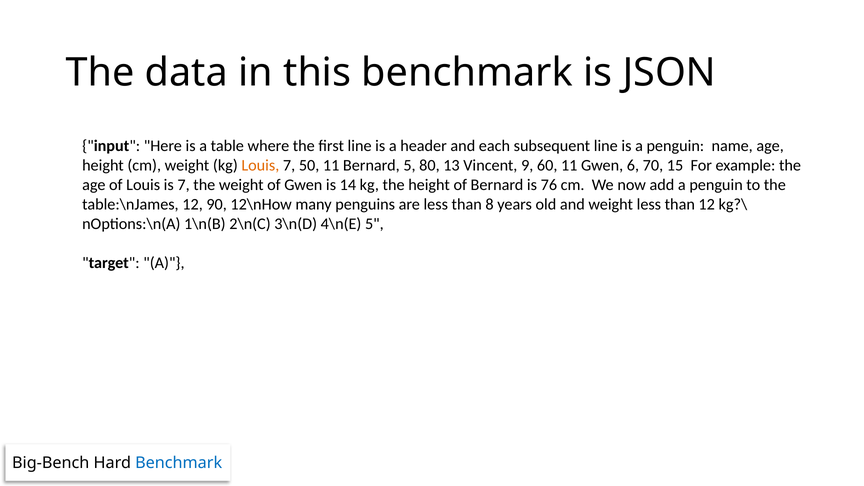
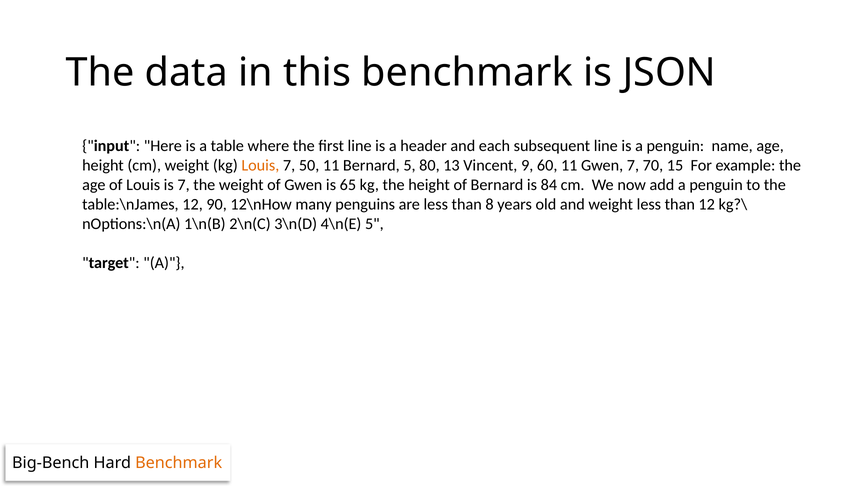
Gwen 6: 6 -> 7 (633, 166)
14: 14 -> 65 (348, 185)
76: 76 -> 84 (549, 185)
Benchmark colour: blue -> orange (179, 463)
